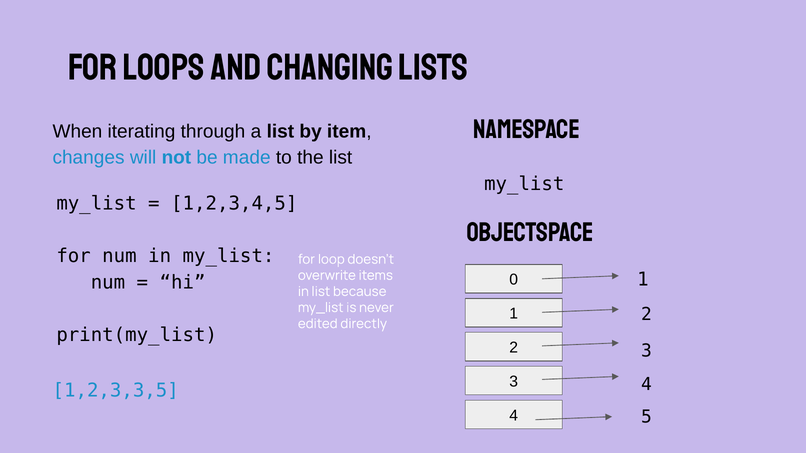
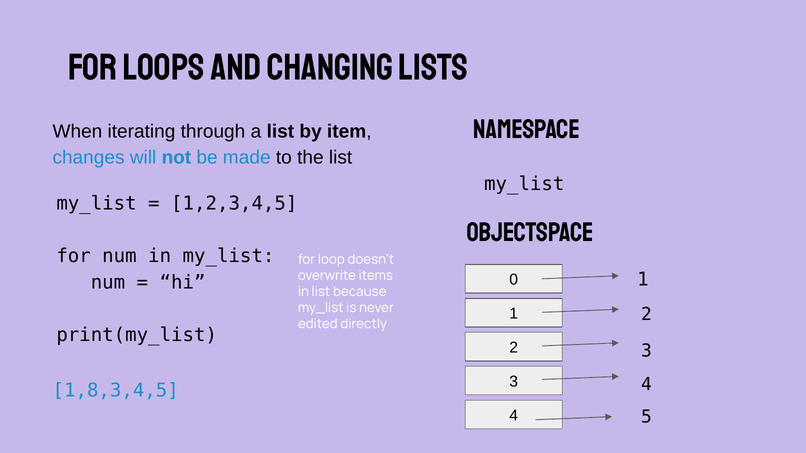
1,2,3,3,5: 1,2,3,3,5 -> 1,8,3,4,5 (116, 391)
